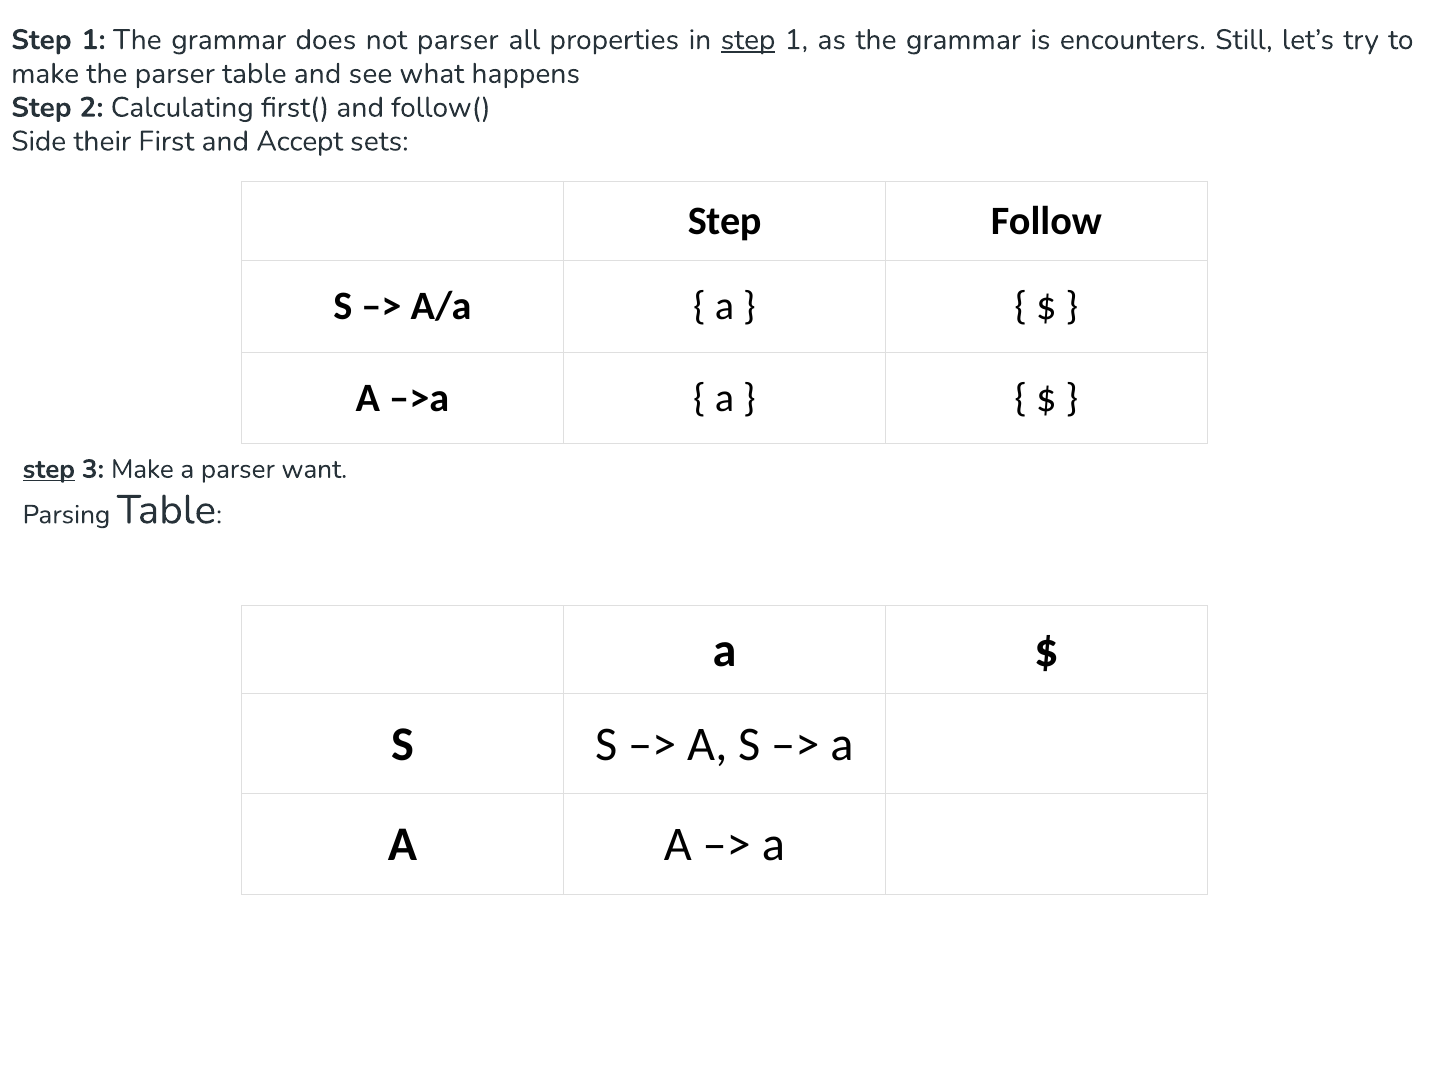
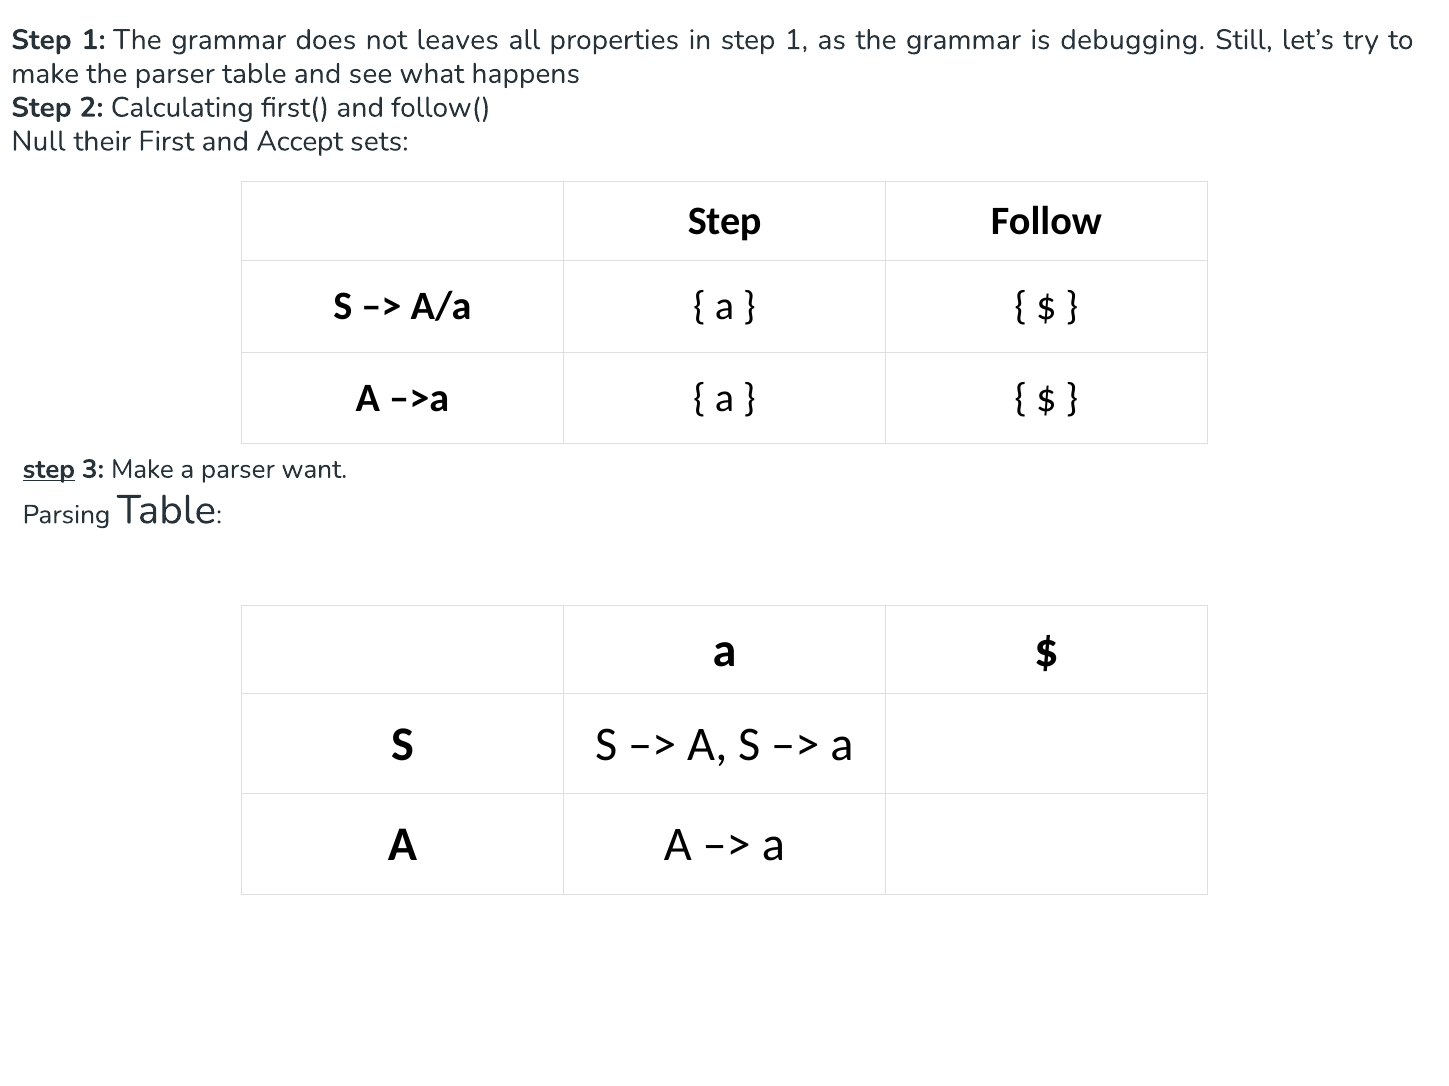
not parser: parser -> leaves (458, 40)
step underline: present -> none (748, 40)
encounters: encounters -> debugging (1133, 40)
Side: Side -> Null (38, 141)
